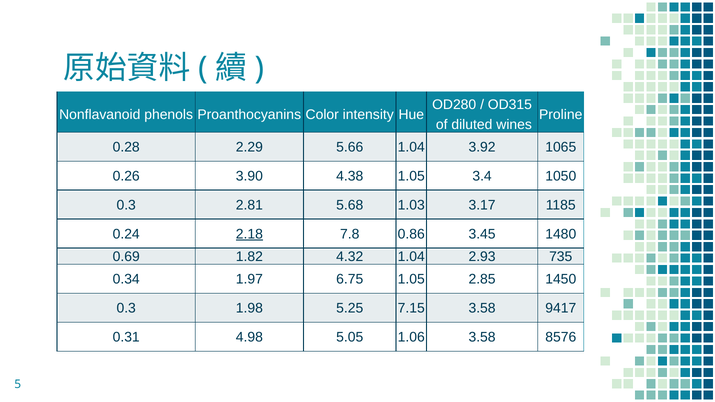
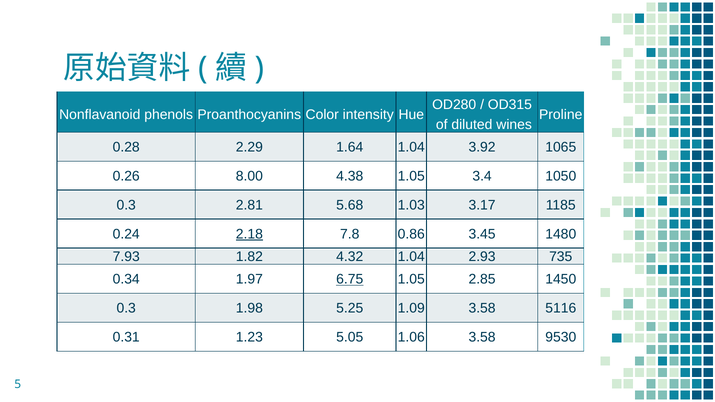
5.66: 5.66 -> 1.64 (350, 147)
3.90: 3.90 -> 8.00 (249, 176)
0.69: 0.69 -> 7.93 (126, 257)
6.75 underline: none -> present (350, 279)
7.15: 7.15 -> 1.09 (411, 308)
9417: 9417 -> 5116 (561, 308)
4.98: 4.98 -> 1.23 (249, 337)
8576: 8576 -> 9530 (561, 337)
